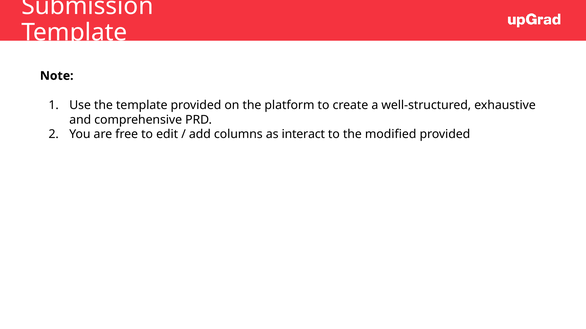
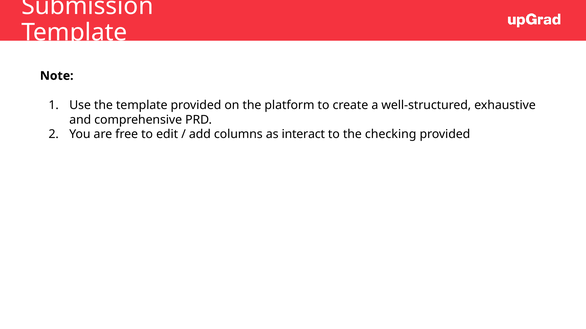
modified: modified -> checking (391, 135)
